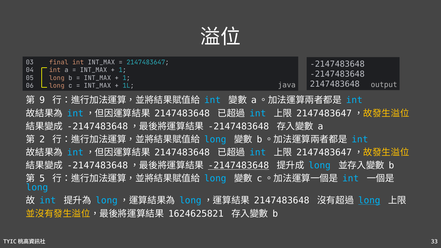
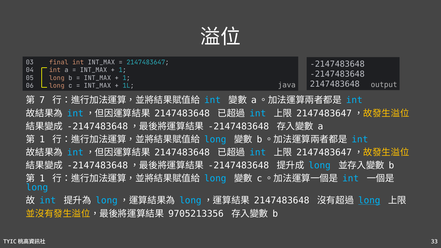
9: 9 -> 7 (42, 100)
2: 2 -> 1 (42, 139)
-2147483648 underline: present -> none (238, 166)
5: 5 -> 1 (42, 179)
1624625821: 1624625821 -> 9705213356 (196, 214)
